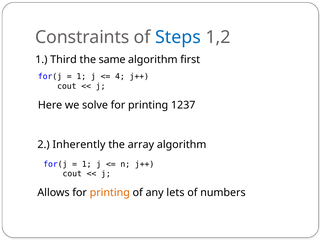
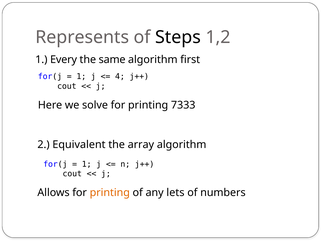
Constraints: Constraints -> Represents (82, 37)
Steps colour: blue -> black (178, 37)
Third: Third -> Every (64, 60)
1237: 1237 -> 7333 (183, 105)
Inherently: Inherently -> Equivalent (79, 144)
